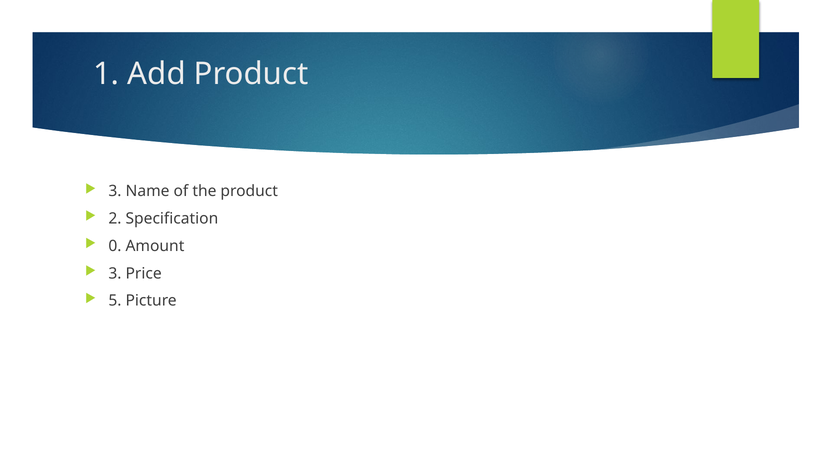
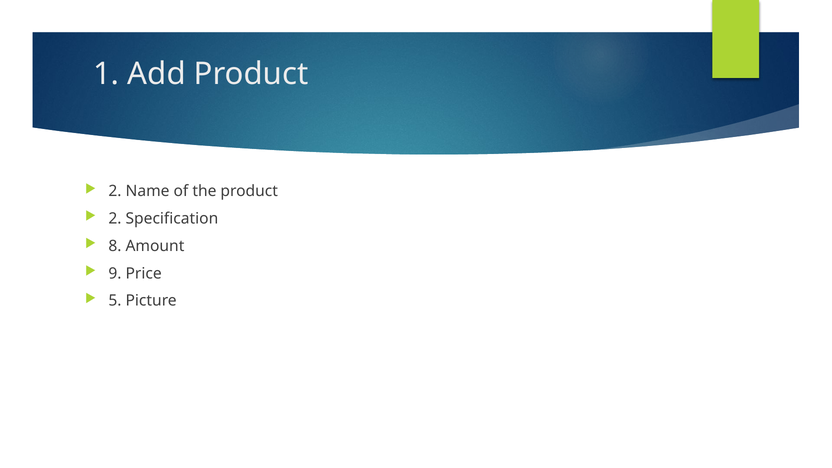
3: 3 -> 2 (115, 191)
0: 0 -> 8 (115, 246)
3: 3 -> 9 (115, 273)
